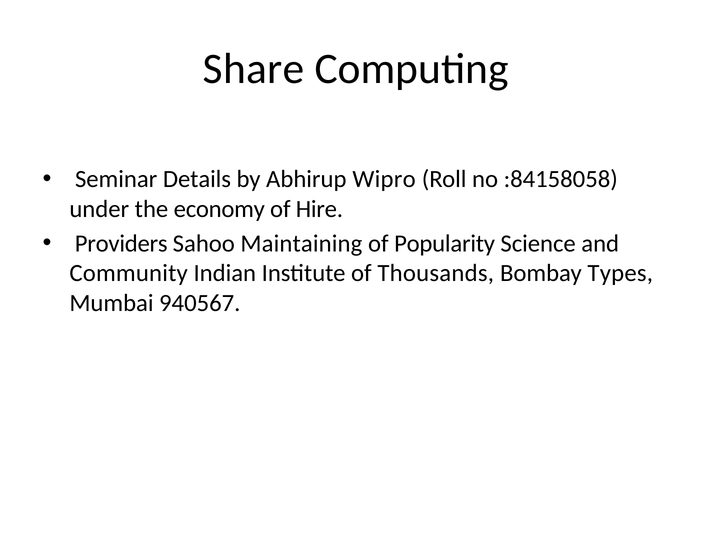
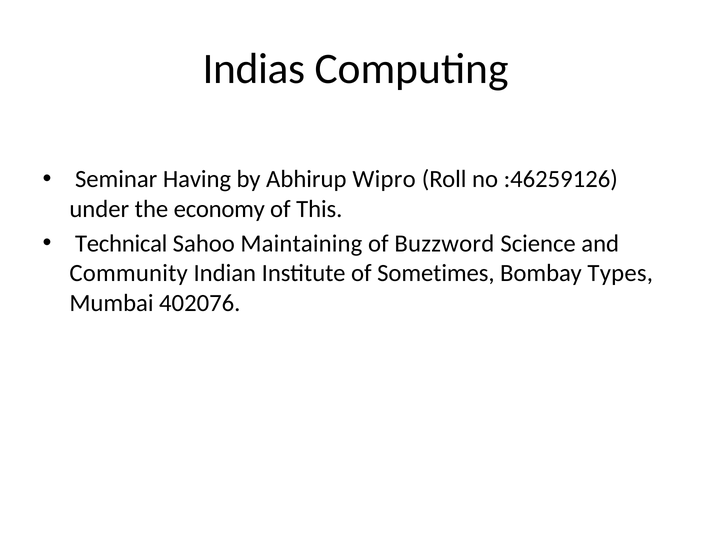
Share: Share -> Indias (254, 69)
Details: Details -> Having (197, 179)
:84158058: :84158058 -> :46259126 (561, 179)
Hire: Hire -> This (319, 209)
Providers: Providers -> Technical (121, 244)
Popularity: Popularity -> Buzzword (444, 244)
Thousands: Thousands -> Sometimes (436, 273)
940567: 940567 -> 402076 (200, 303)
